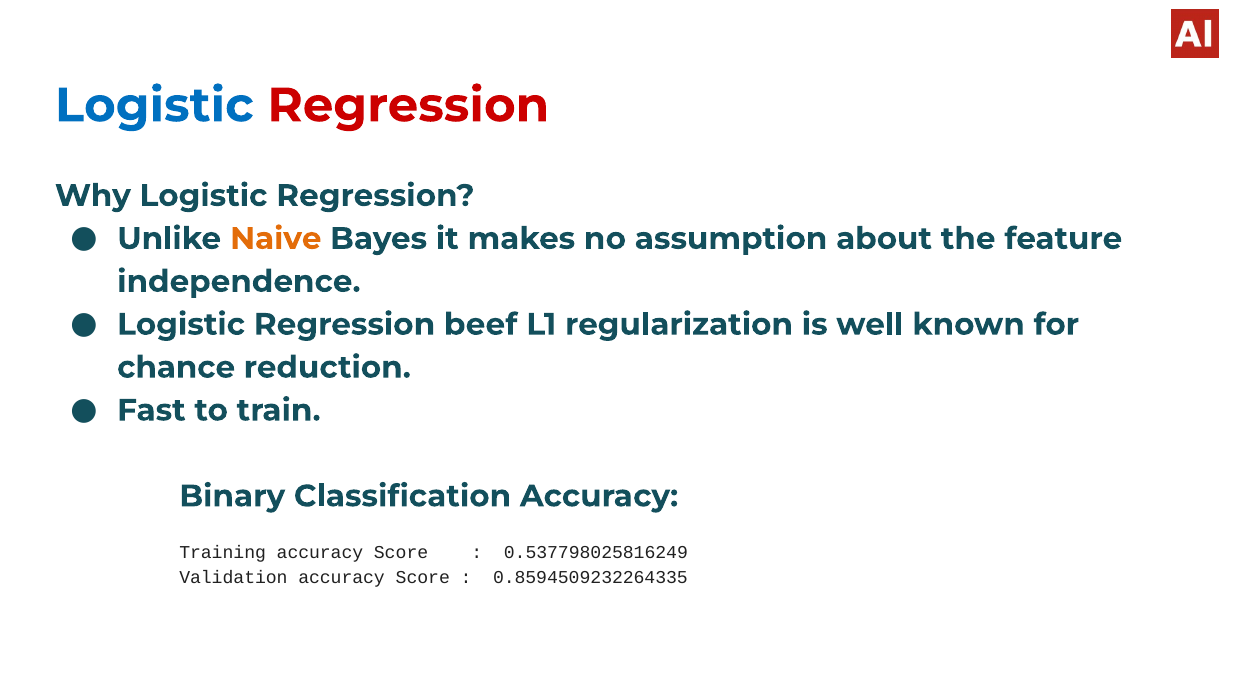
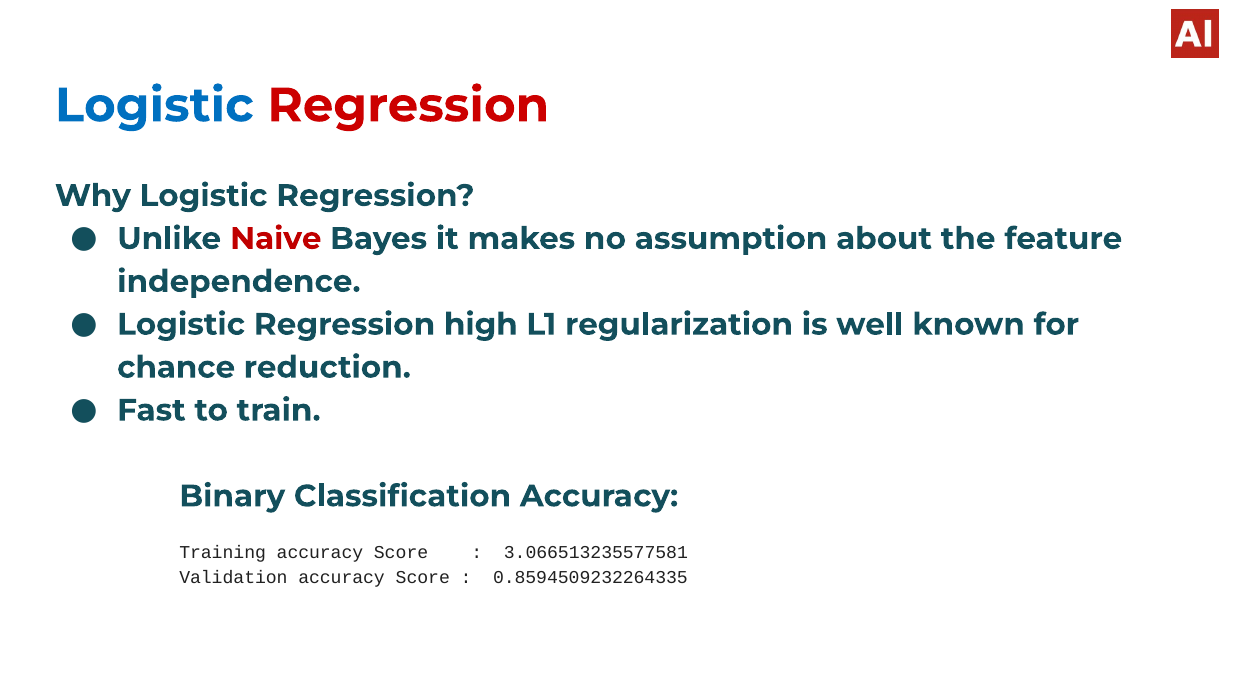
Naive colour: orange -> red (276, 239)
beef: beef -> high (481, 325)
0.537798025816249: 0.537798025816249 -> 3.066513235577581 (596, 553)
